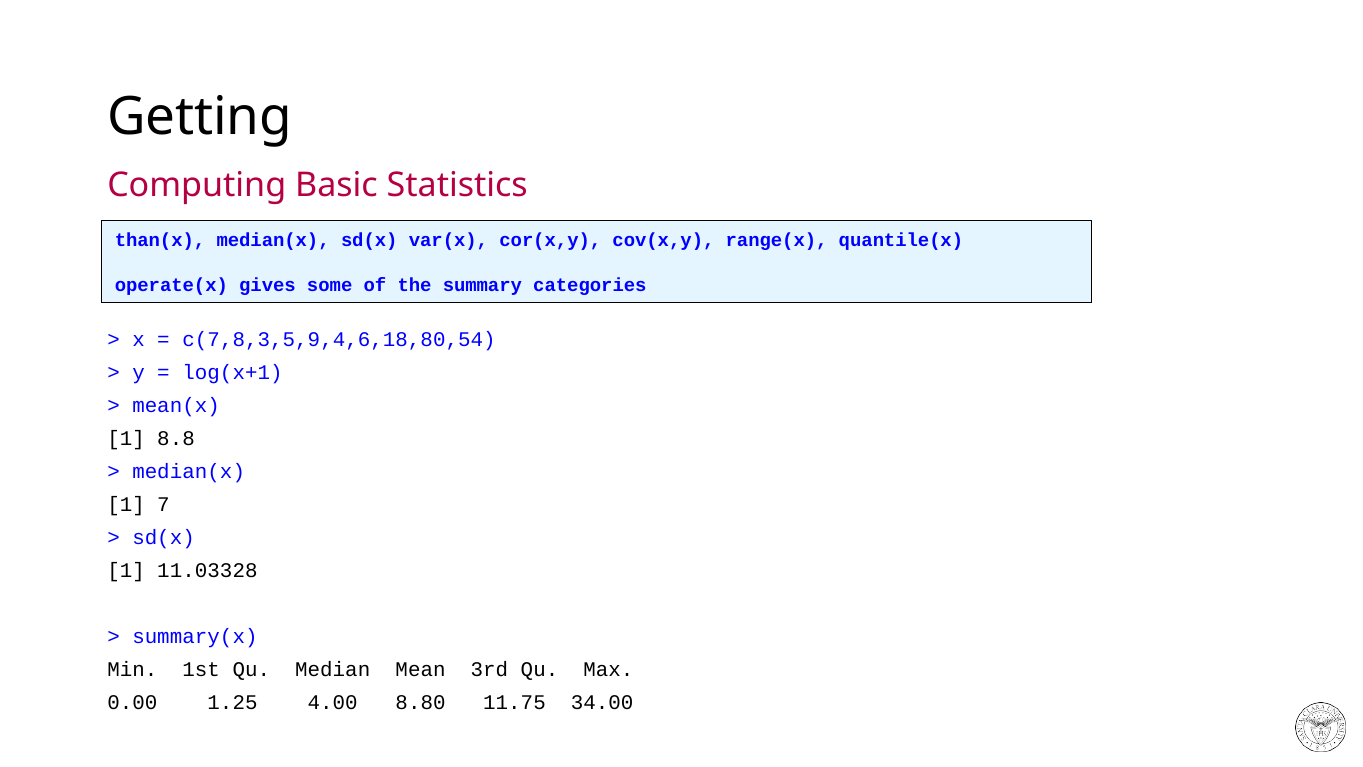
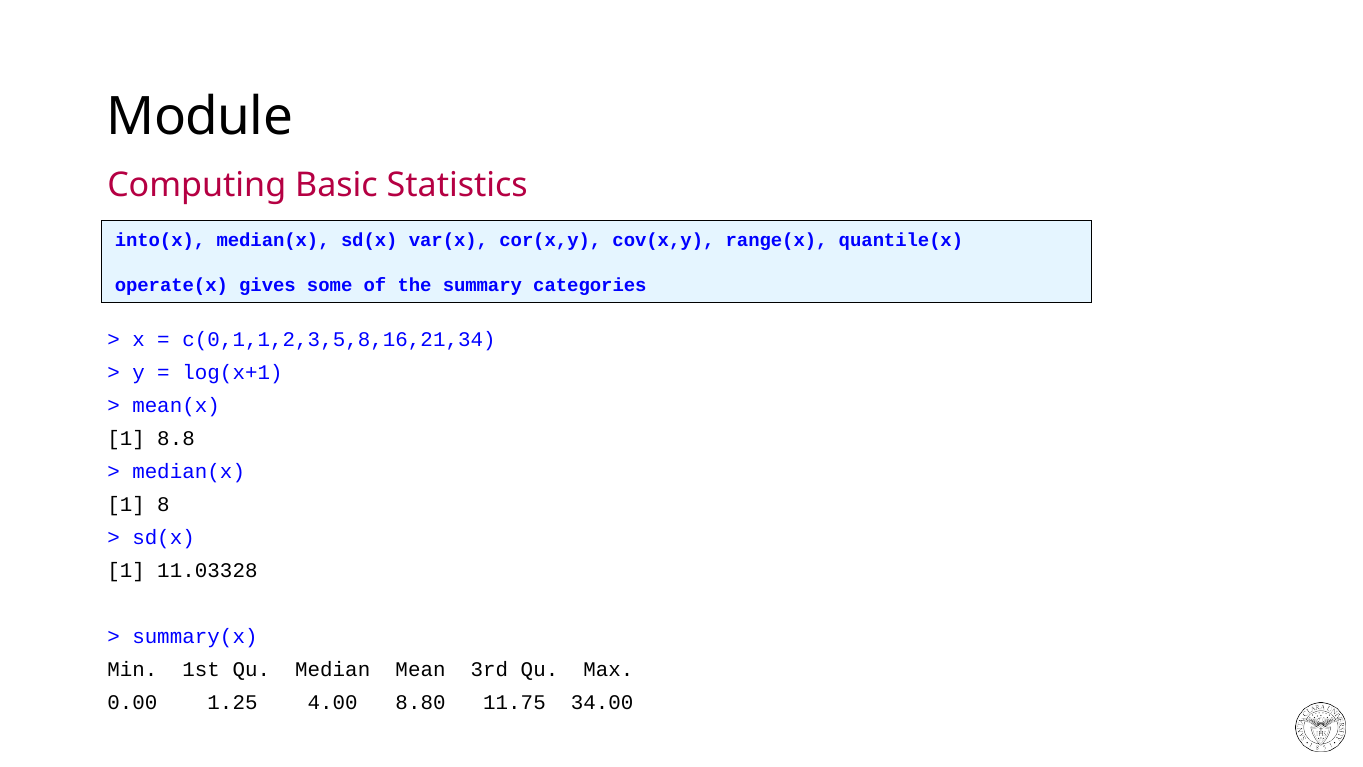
Getting: Getting -> Module (200, 117)
than(x: than(x -> into(x (160, 240)
c(7,8,3,5,9,4,6,18,80,54: c(7,8,3,5,9,4,6,18,80,54 -> c(0,1,1,2,3,5,8,16,21,34 (339, 339)
7: 7 -> 8 (163, 504)
